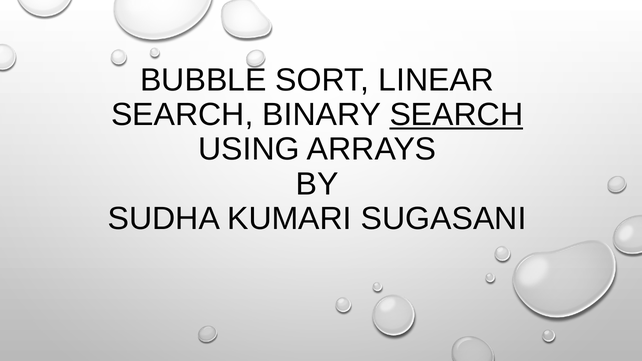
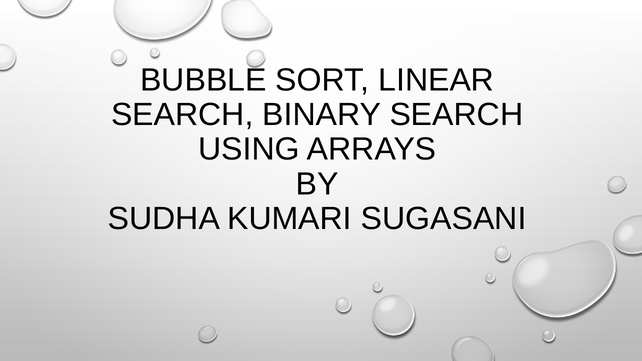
SEARCH underline: present -> none (456, 115)
